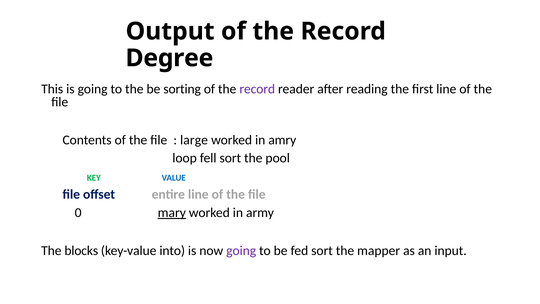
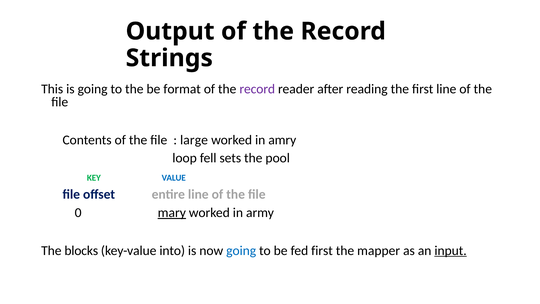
Degree: Degree -> Strings (169, 58)
sorting: sorting -> format (182, 89)
fell sort: sort -> sets (230, 158)
going colour: purple -> blue (241, 250)
fed sort: sort -> first (322, 250)
input underline: none -> present (451, 250)
